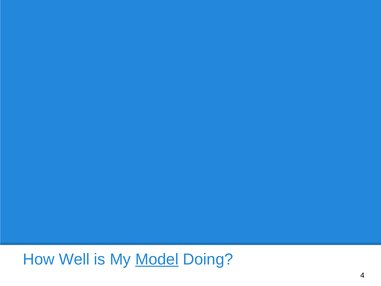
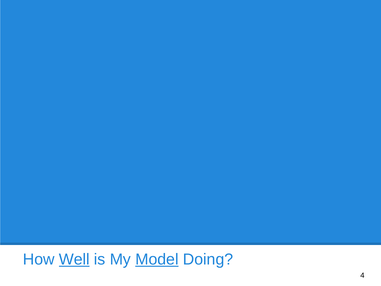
Well underline: none -> present (74, 259)
